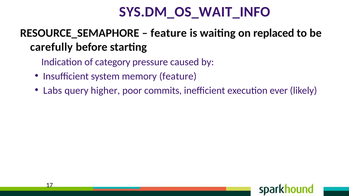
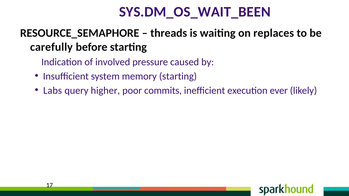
SYS.DM_OS_WAIT_INFO: SYS.DM_OS_WAIT_INFO -> SYS.DM_OS_WAIT_BEEN (195, 12)
feature: feature -> threads (169, 33)
replaced: replaced -> replaces (274, 33)
category: category -> involved (113, 62)
memory feature: feature -> starting (178, 76)
